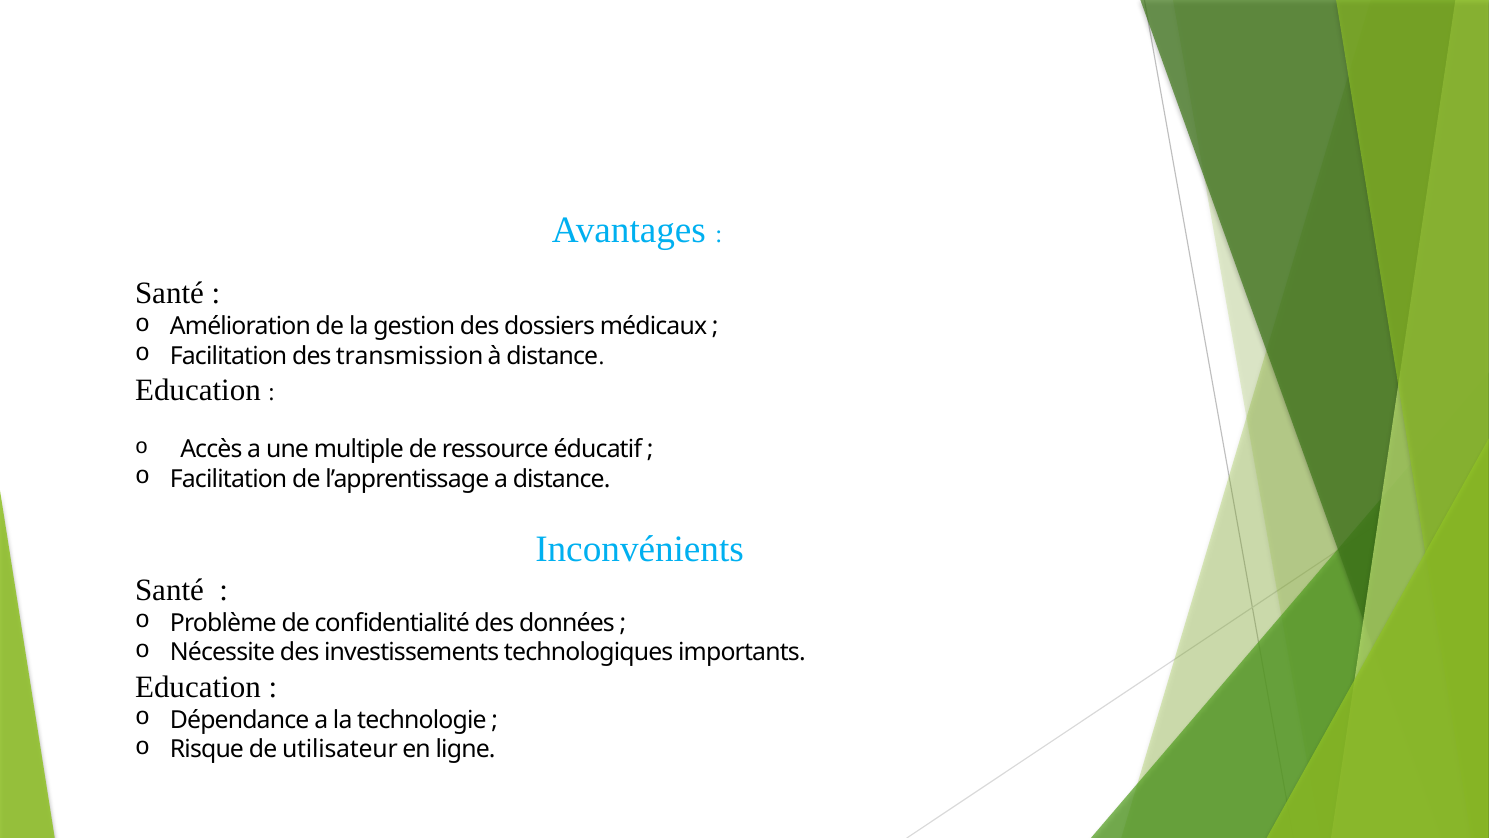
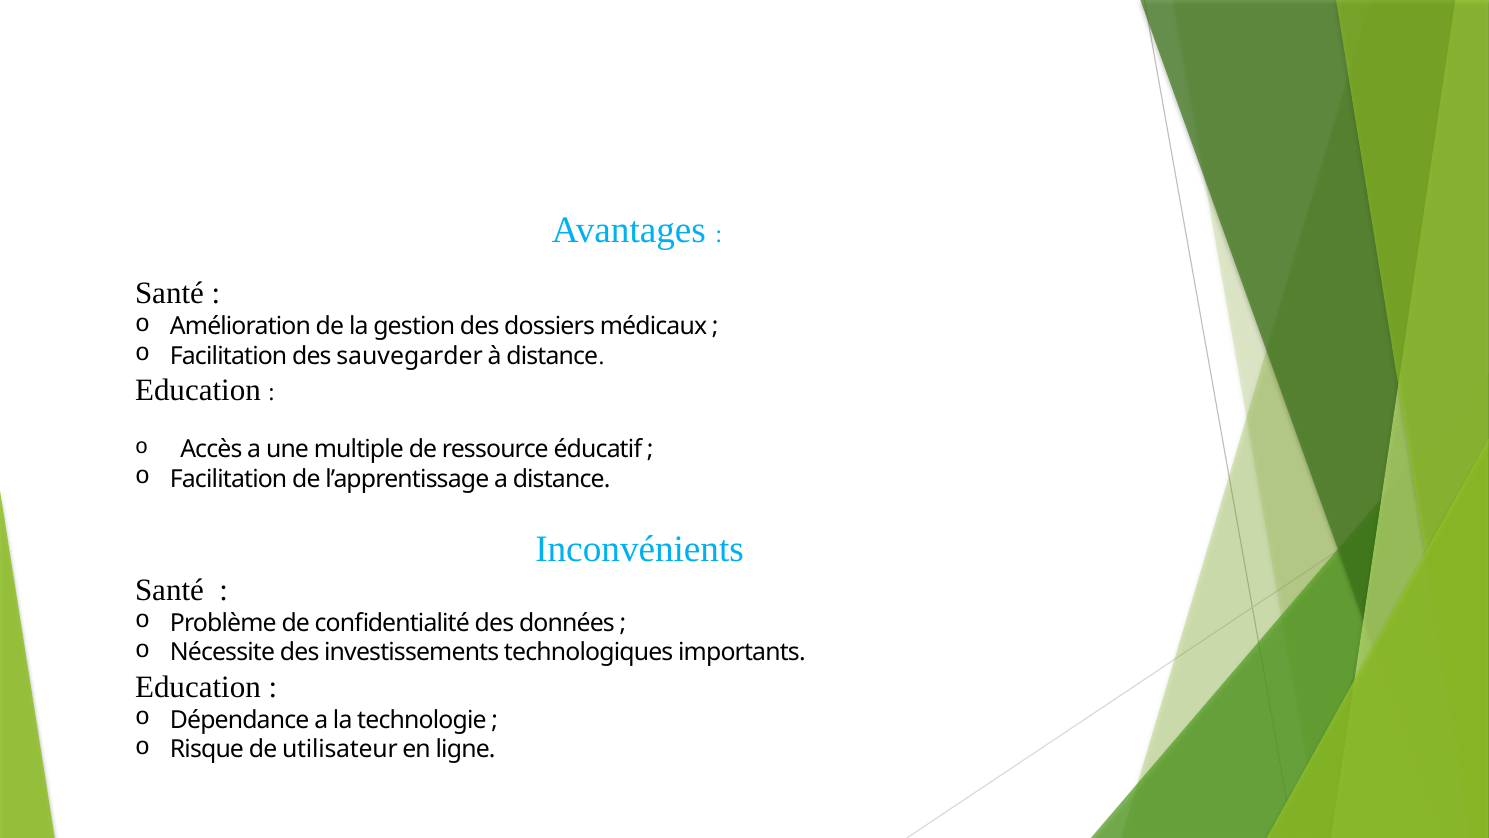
transmission: transmission -> sauvegarder (410, 356)
